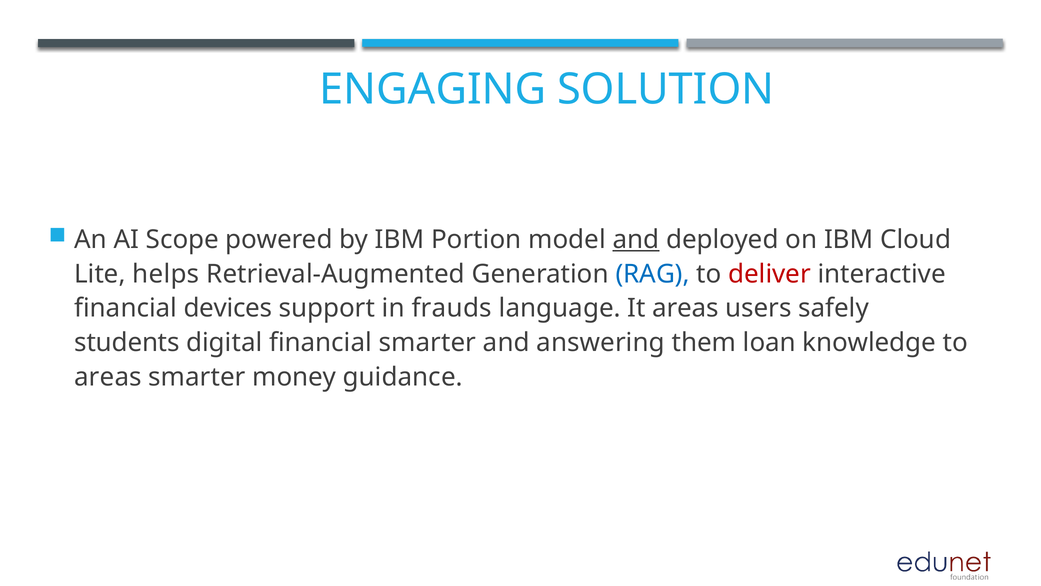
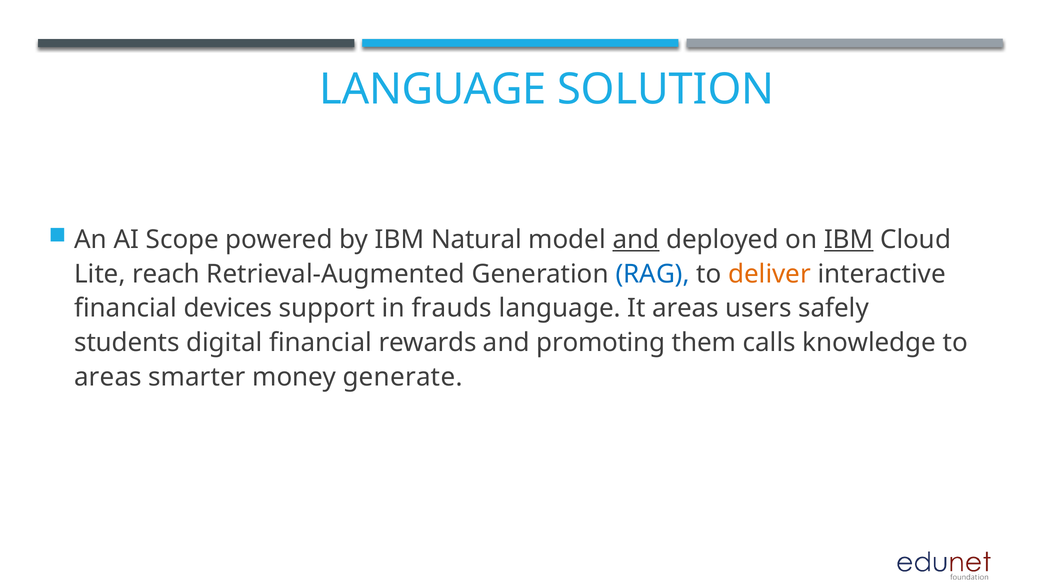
ENGAGING: ENGAGING -> LANGUAGE (433, 89)
Portion: Portion -> Natural (476, 239)
IBM underline: none -> present (849, 239)
helps: helps -> reach (166, 274)
deliver colour: red -> orange (770, 274)
financial smarter: smarter -> rewards (428, 342)
answering: answering -> promoting (601, 342)
loan: loan -> calls (769, 342)
guidance: guidance -> generate (403, 377)
